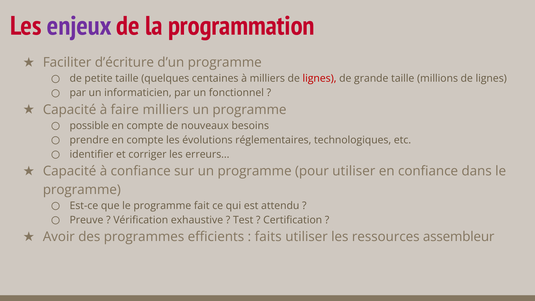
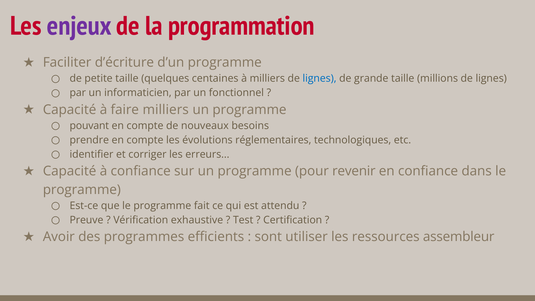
lignes colour: red -> blue (320, 78)
possible: possible -> pouvant (89, 126)
pour utiliser: utiliser -> revenir (354, 171)
faits: faits -> sont (268, 237)
